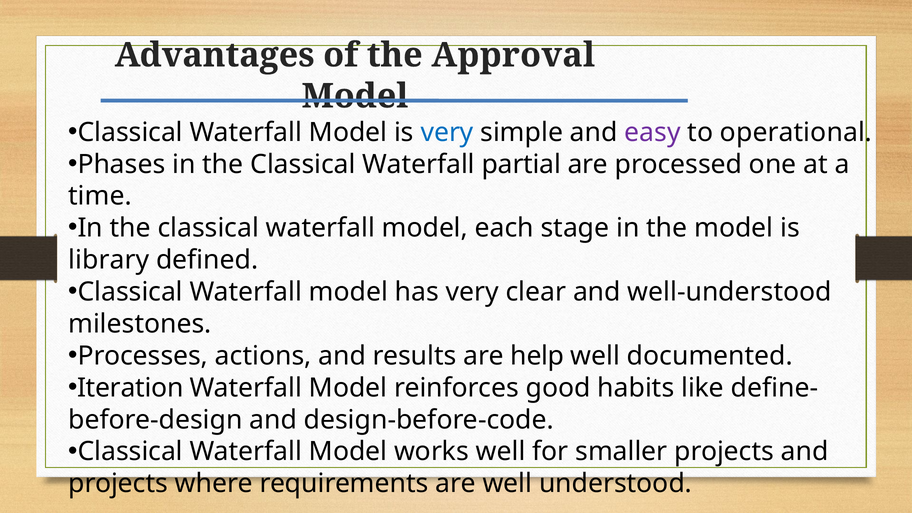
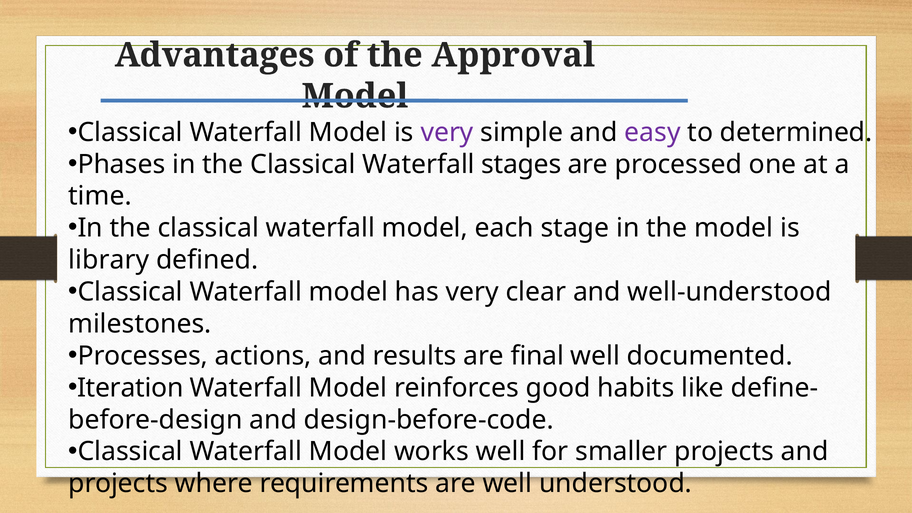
very colour: blue -> purple (447, 132)
operational: operational -> determined (796, 132)
partial: partial -> stages (521, 164)
help: help -> final (537, 356)
